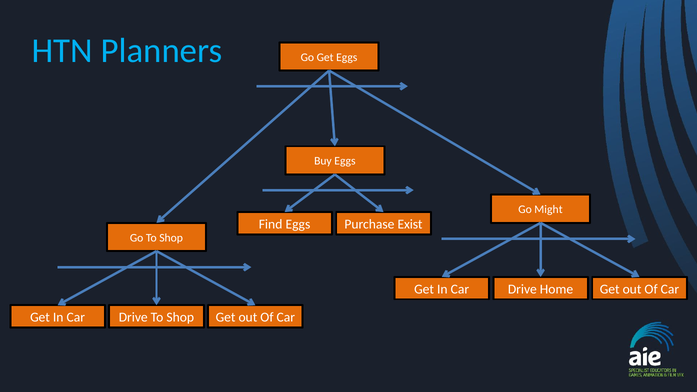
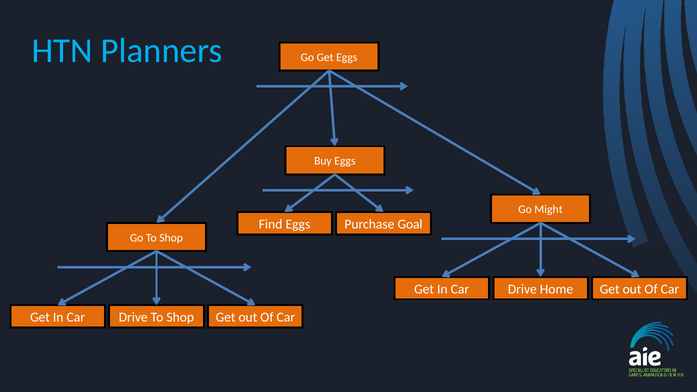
Exist: Exist -> Goal (410, 224)
